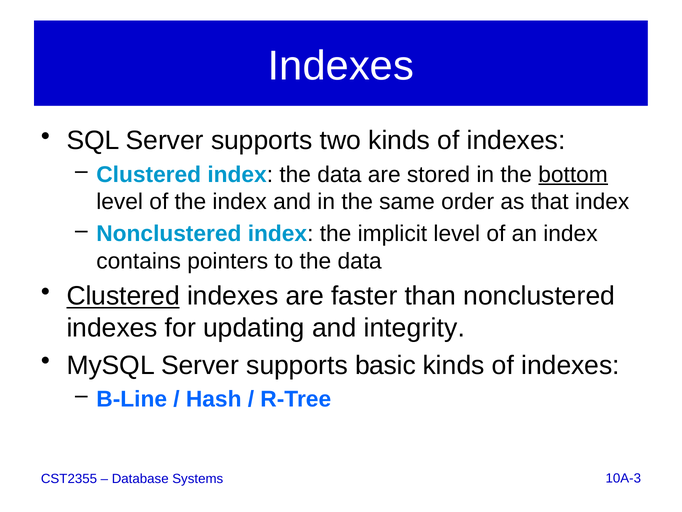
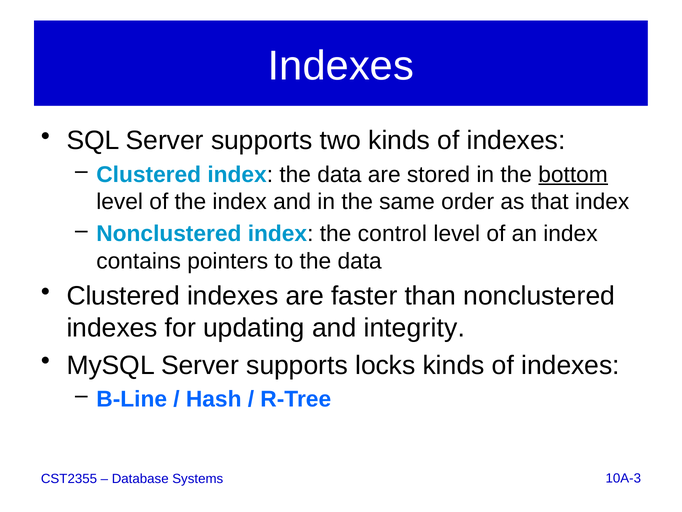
implicit: implicit -> control (392, 233)
Clustered underline: present -> none (123, 296)
basic: basic -> locks (385, 365)
